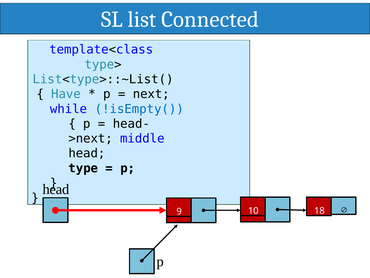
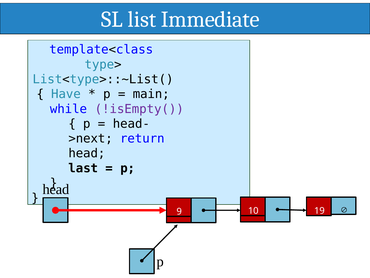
Connected: Connected -> Immediate (210, 19)
next: next -> main (151, 94)
!isEmpty( colour: blue -> purple (139, 109)
middle: middle -> return (142, 138)
type: type -> last (83, 168)
18: 18 -> 19 (319, 210)
